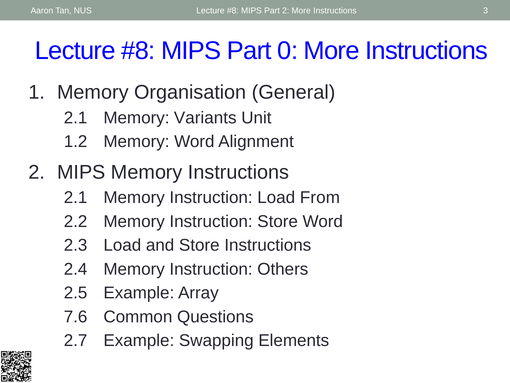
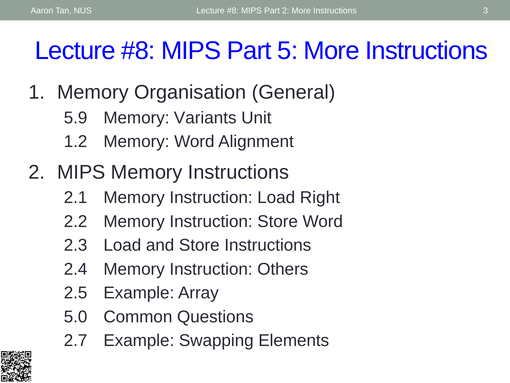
0: 0 -> 5 (288, 51)
2.1: 2.1 -> 5.9 (76, 118)
From: From -> Right (320, 197)
7.6: 7.6 -> 5.0 (76, 316)
